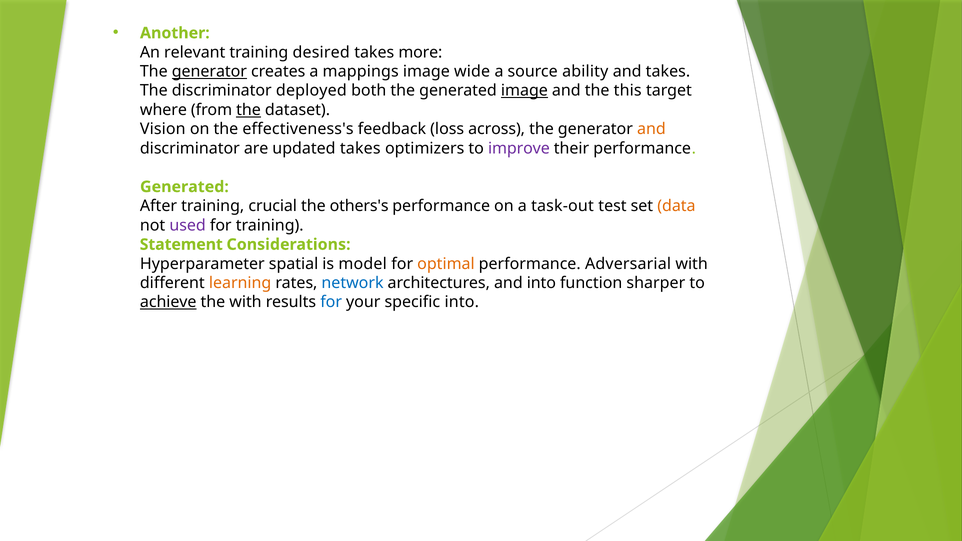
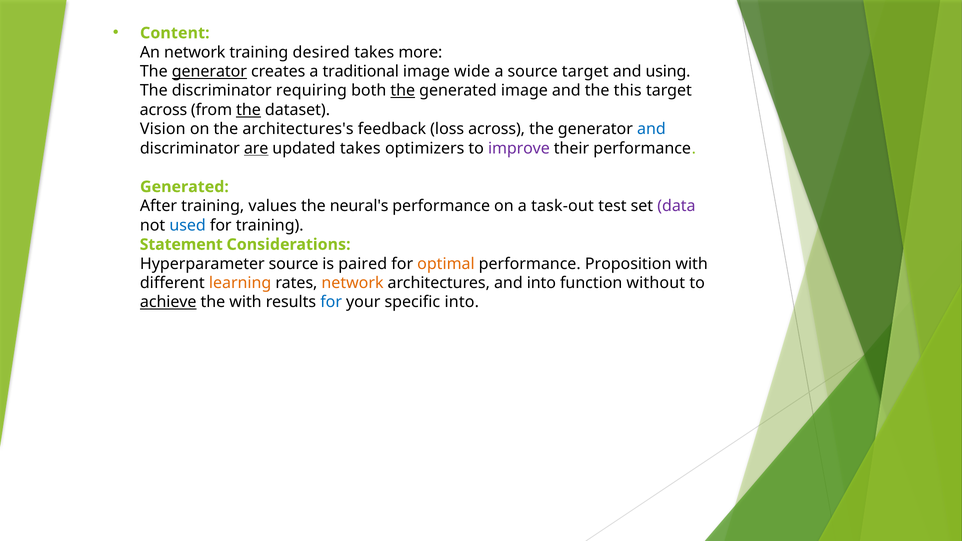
Another: Another -> Content (175, 33)
An relevant: relevant -> network (195, 52)
mappings: mappings -> traditional (361, 71)
source ability: ability -> target (585, 71)
and takes: takes -> using (668, 71)
deployed: deployed -> requiring (311, 91)
the underline: none -> present (403, 91)
image underline: present -> none (524, 91)
where: where -> across (163, 110)
effectiveness's: effectiveness's -> architectures's (298, 129)
and colour: orange -> blue (651, 129)
are underline: none -> present (256, 148)
crucial: crucial -> values (273, 206)
others's: others's -> neural's (359, 206)
data colour: orange -> purple (676, 206)
used colour: purple -> blue (188, 225)
Hyperparameter spatial: spatial -> source (294, 264)
model: model -> paired (363, 264)
Adversarial: Adversarial -> Proposition (628, 264)
network colour: blue -> orange (353, 283)
sharper: sharper -> without (656, 283)
